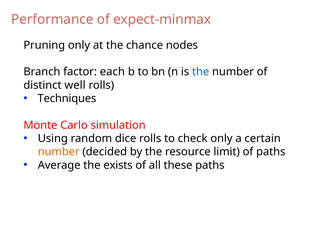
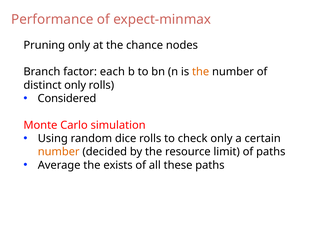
the colour: blue -> orange (201, 72)
distinct well: well -> only (75, 85)
Techniques: Techniques -> Considered (67, 99)
